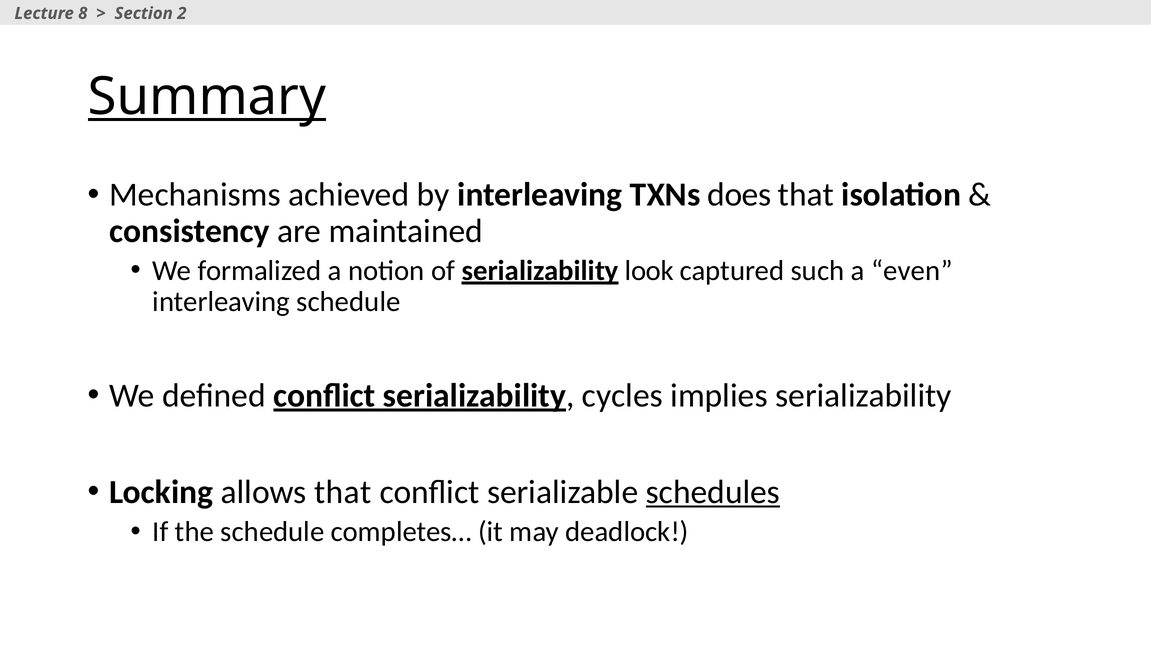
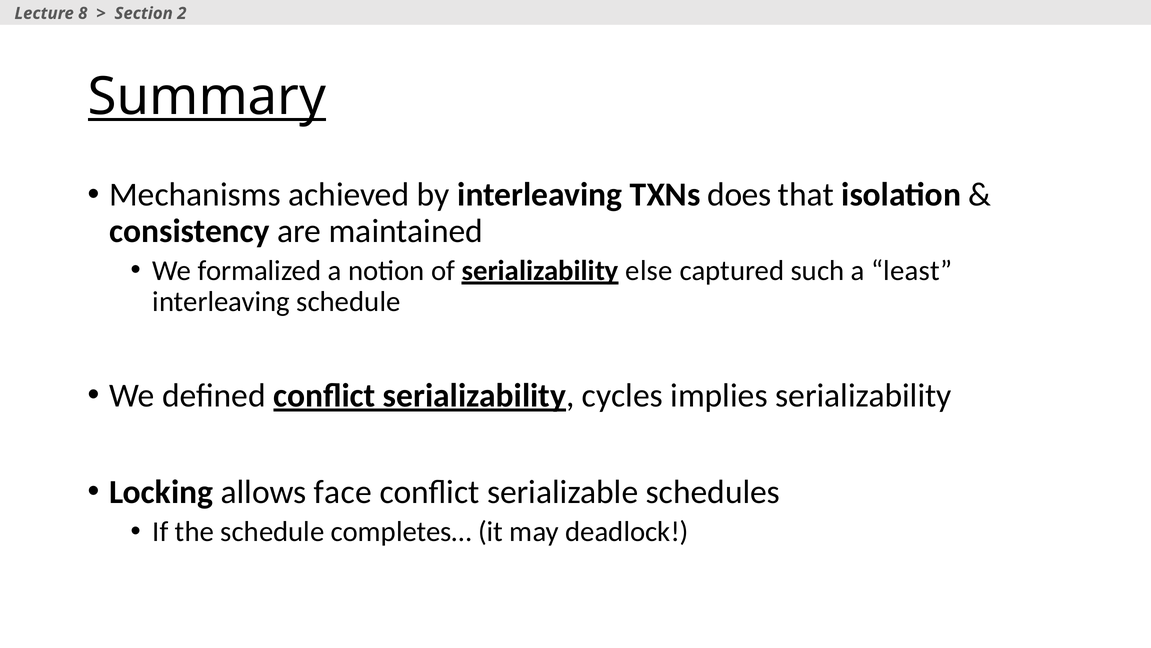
look: look -> else (649, 270)
even: even -> least (912, 270)
allows that: that -> face (343, 492)
schedules underline: present -> none (713, 492)
